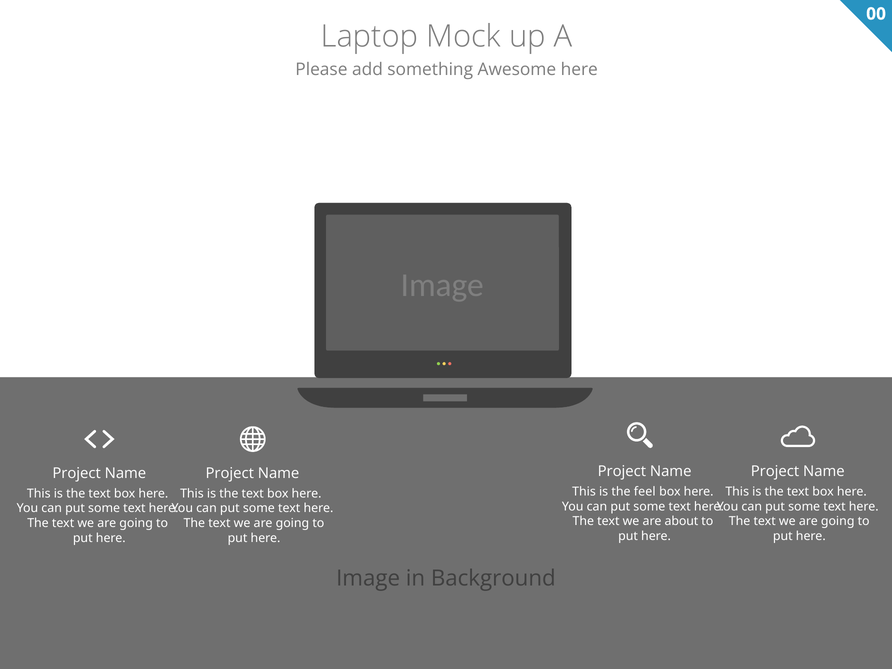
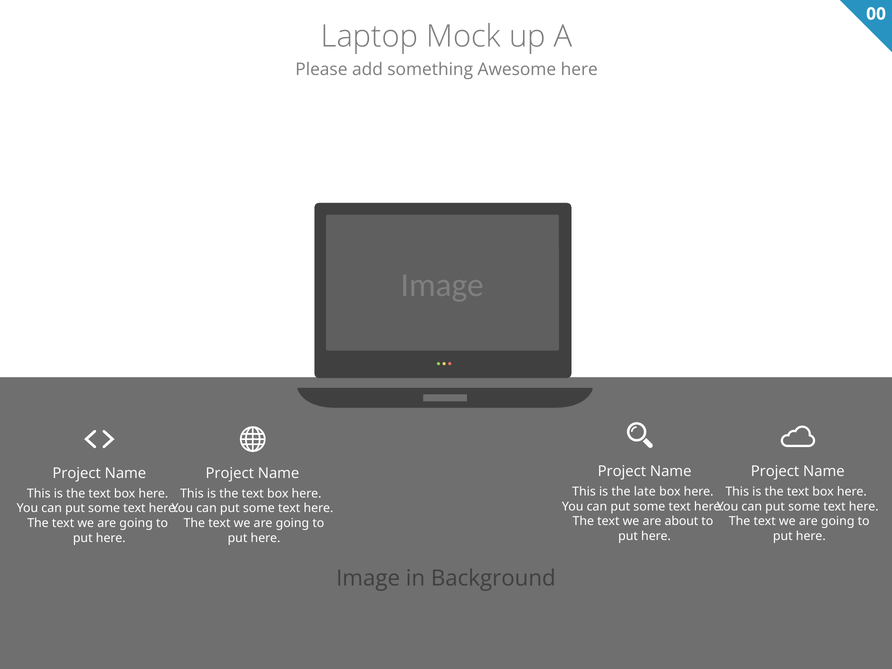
feel: feel -> late (645, 492)
